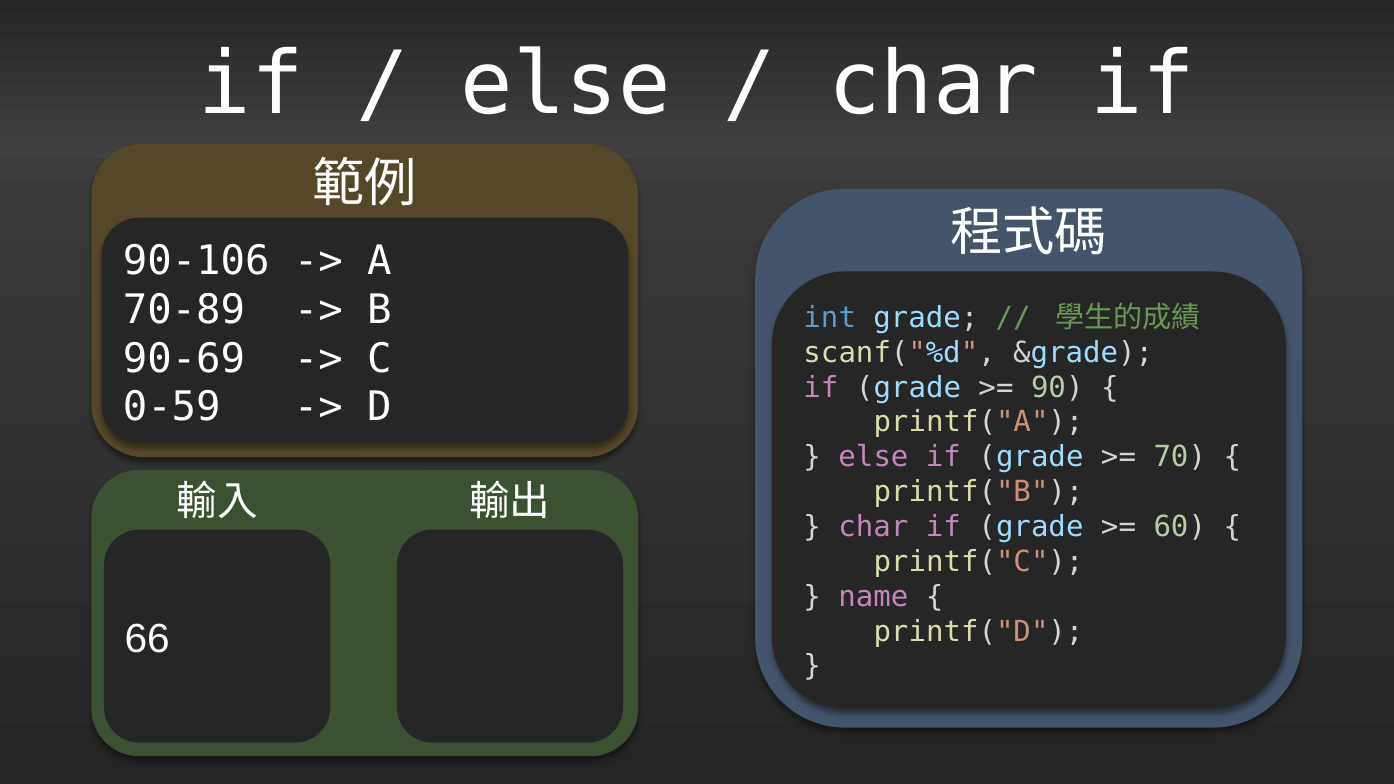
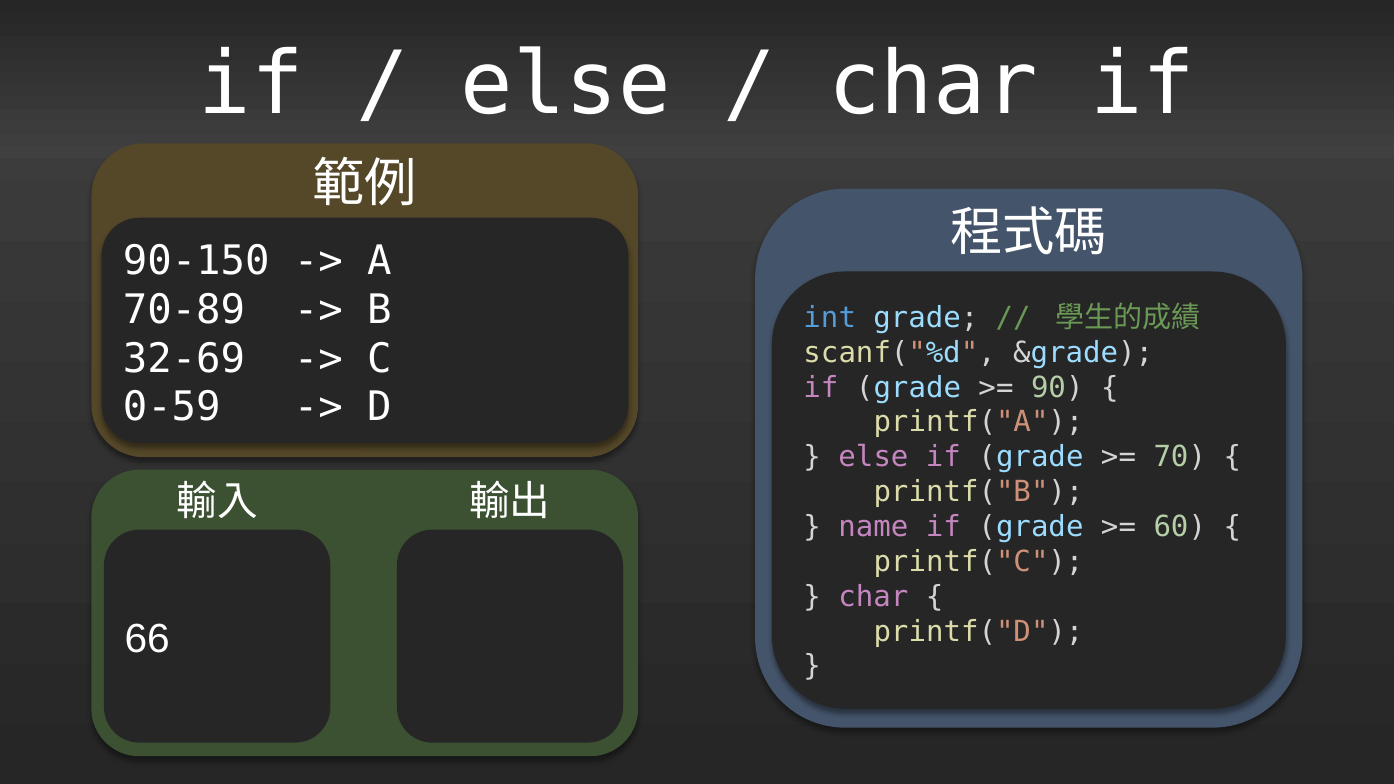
90-106: 90-106 -> 90-150 (196, 261)
90-69: 90-69 -> 32-69 (184, 359)
char: char -> name (873, 527)
name: name -> char (873, 597)
